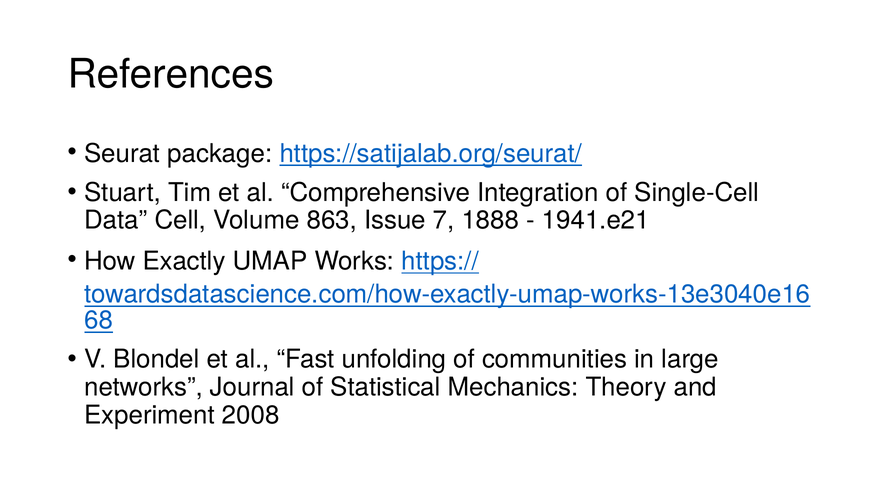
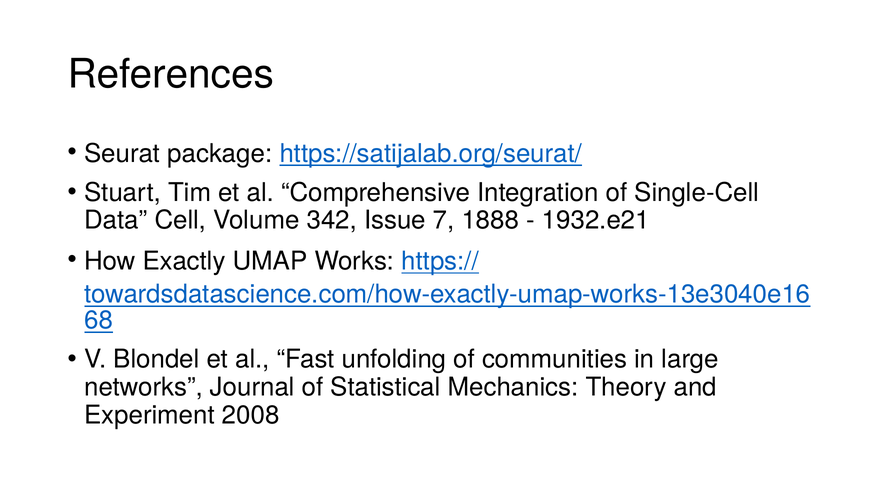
863: 863 -> 342 (332, 220)
1941.e21: 1941.e21 -> 1932.e21 (596, 220)
